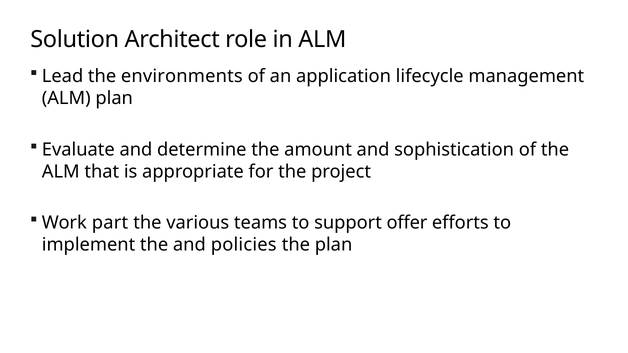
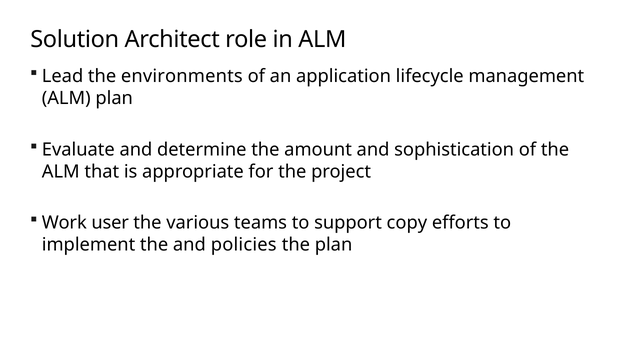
part: part -> user (110, 223)
offer: offer -> copy (407, 223)
